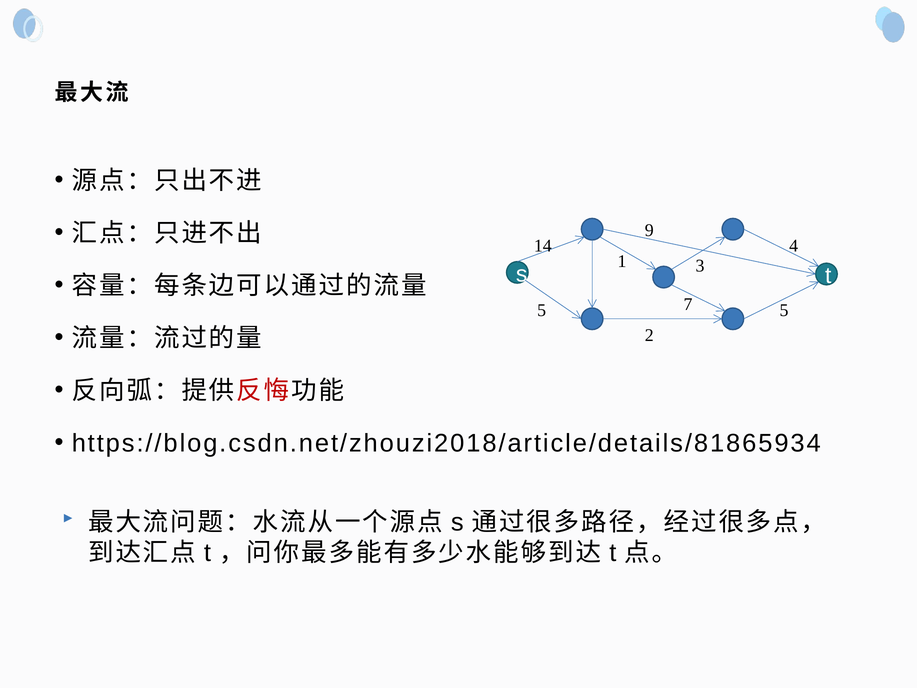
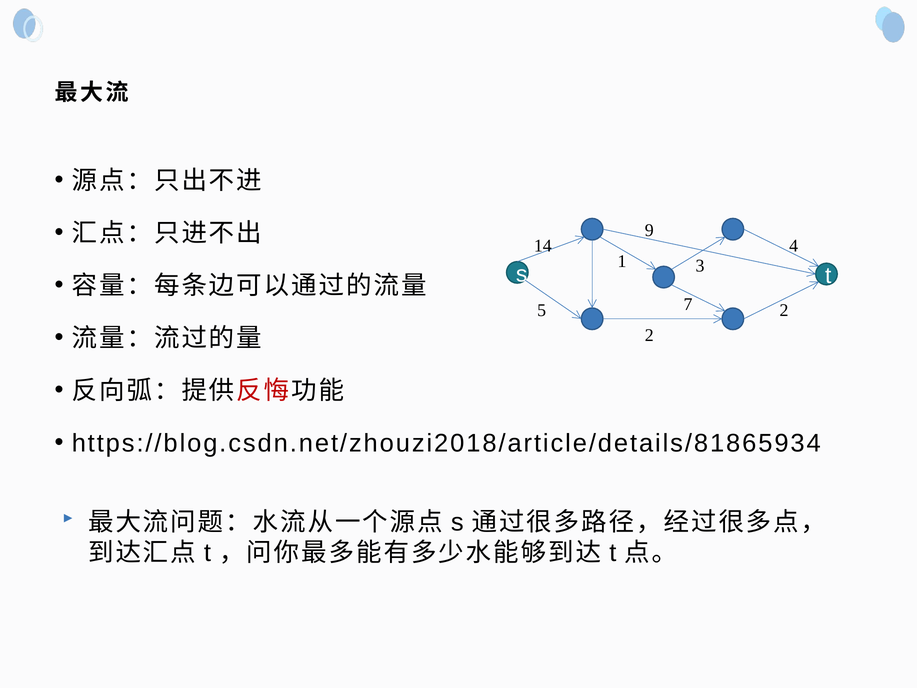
7 5: 5 -> 2 (784, 310)
